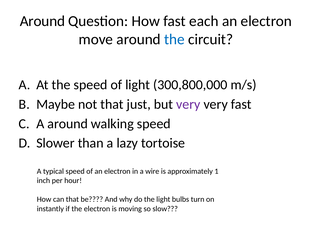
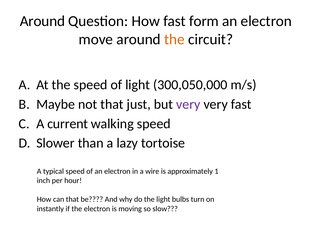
each: each -> form (204, 21)
the colour: blue -> orange (174, 39)
300,800,000: 300,800,000 -> 300,050,000 (190, 85)
A around: around -> current (68, 124)
